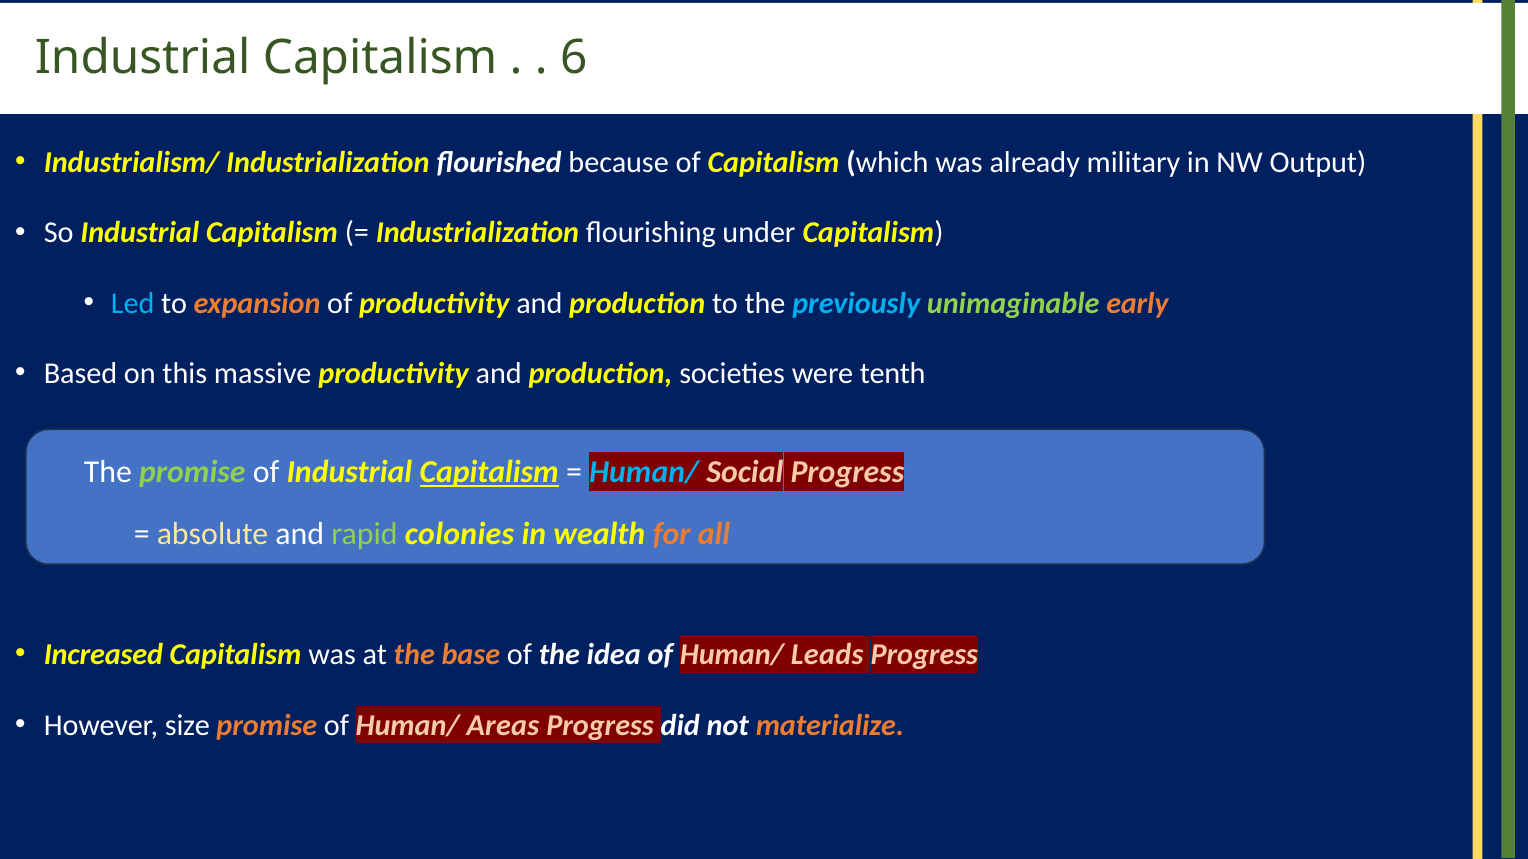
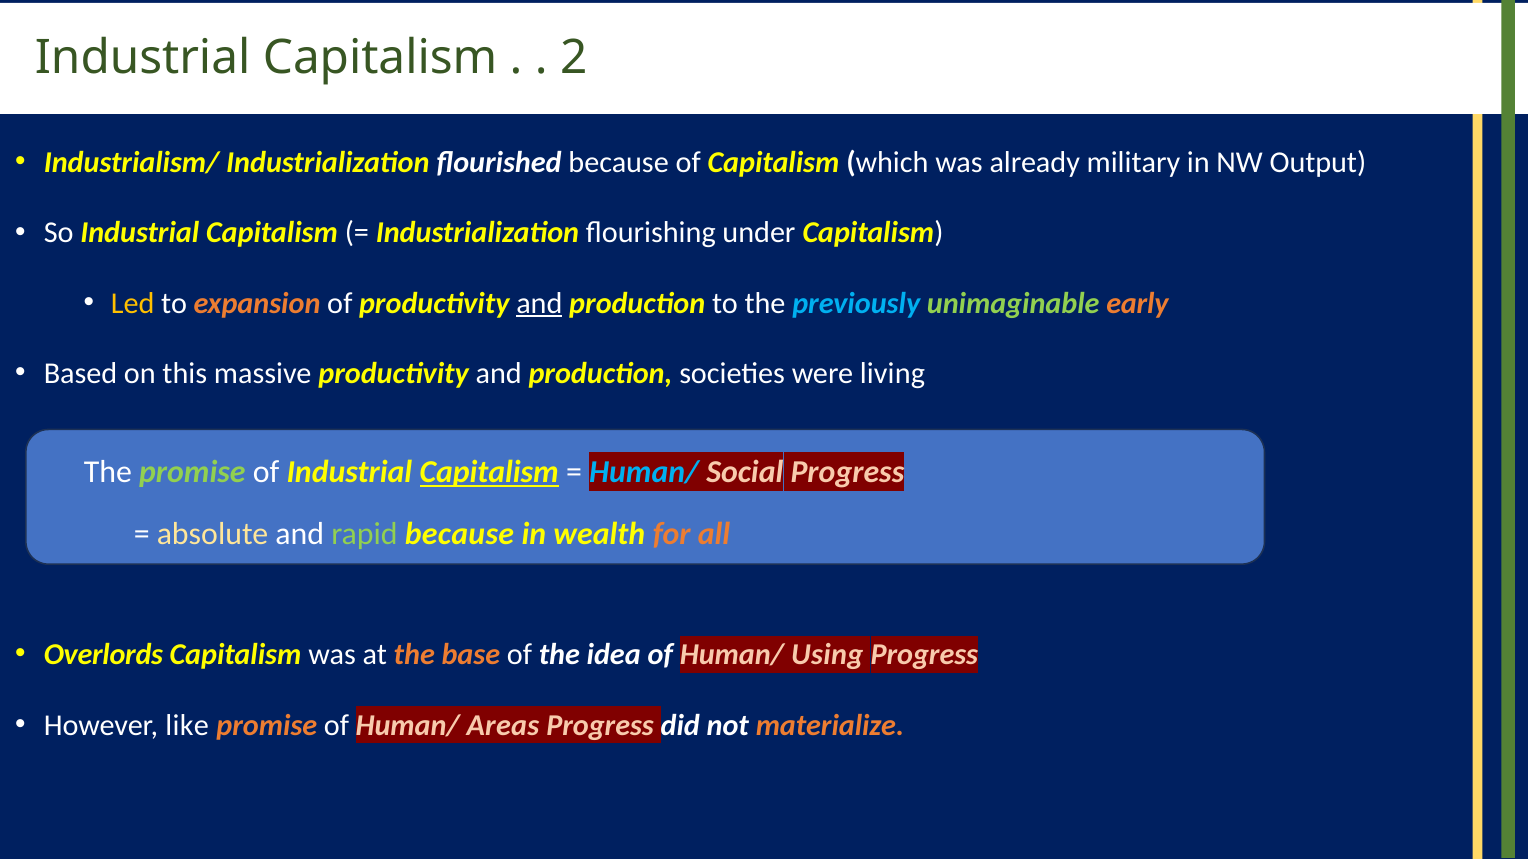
6: 6 -> 2 (574, 58)
Led colour: light blue -> yellow (133, 303)
and underline: none -> present (539, 303)
tenth: tenth -> living (892, 374)
rapid colonies: colonies -> because (459, 534)
Increased: Increased -> Overlords (103, 655)
Leads: Leads -> Using (827, 655)
size: size -> like (187, 725)
